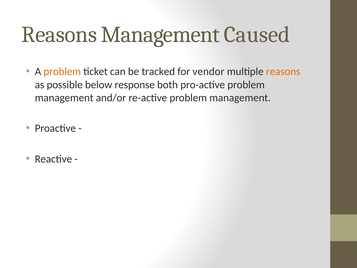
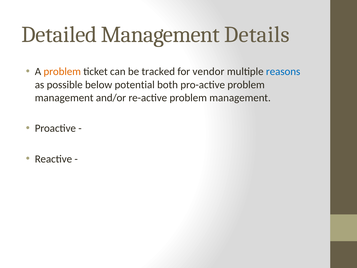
Reasons: Reasons -> Detailed (59, 35)
Caused: Caused -> Details (257, 35)
reasons colour: orange -> blue (283, 72)
response: response -> potential (135, 85)
